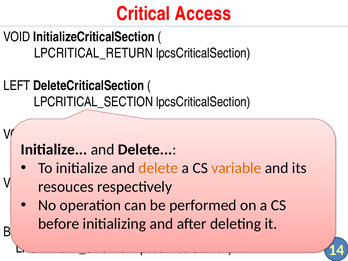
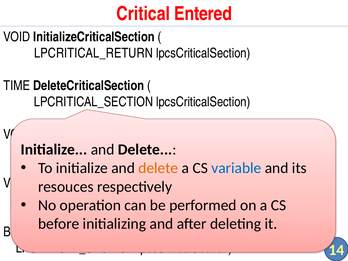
Access: Access -> Entered (203, 14)
LEFT: LEFT -> TIME (17, 86)
variable colour: orange -> blue (236, 168)
